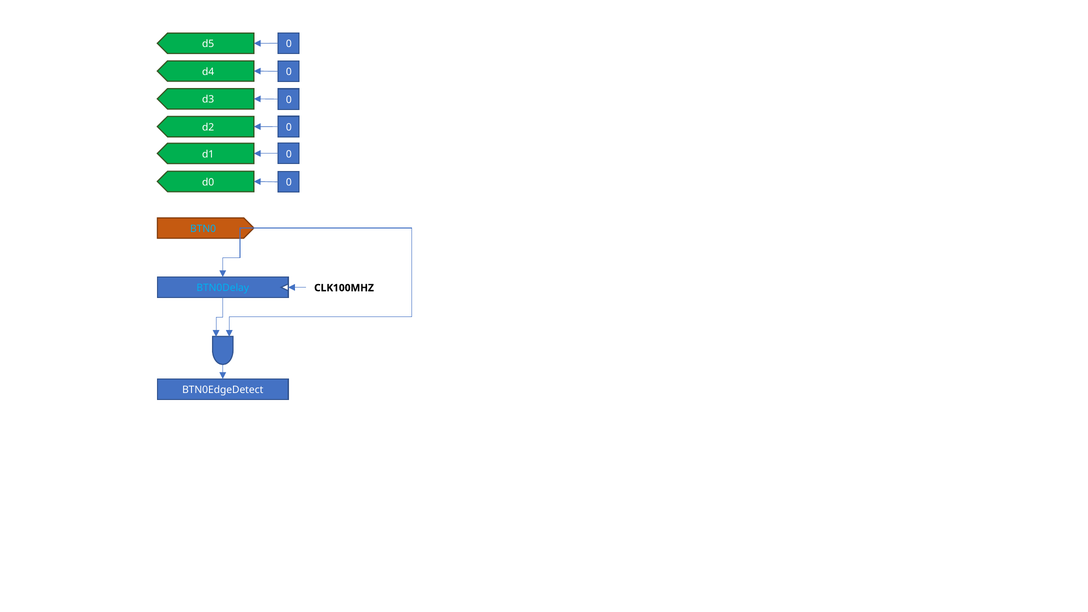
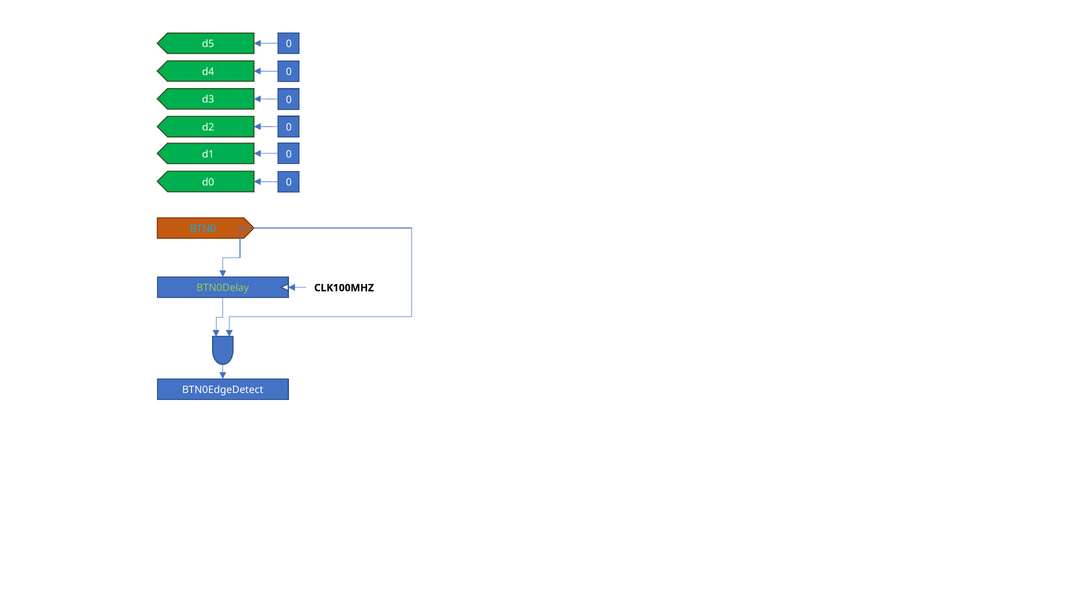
BTN0Delay colour: light blue -> light green (223, 288)
